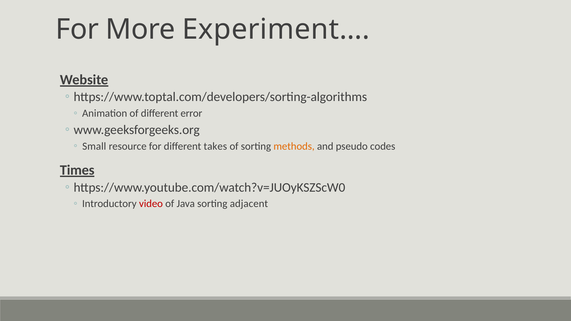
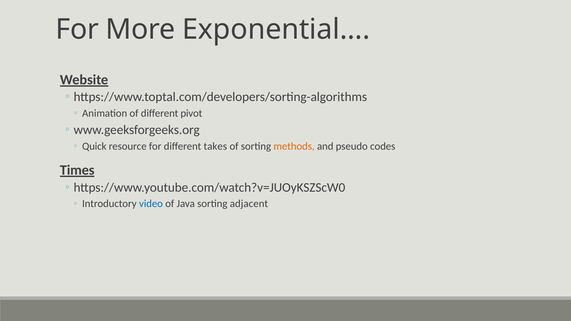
Experiment…: Experiment… -> Exponential… (276, 29)
error: error -> pivot (191, 113)
Small: Small -> Quick (94, 146)
video colour: red -> blue (151, 204)
